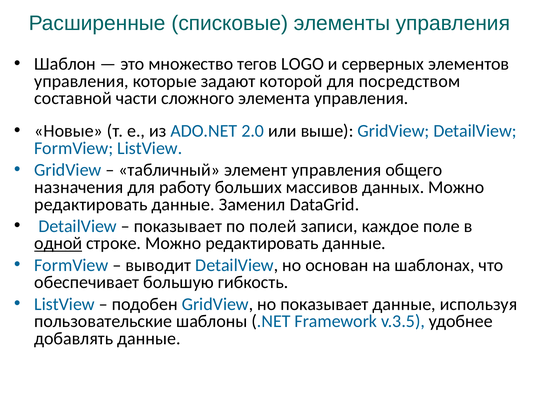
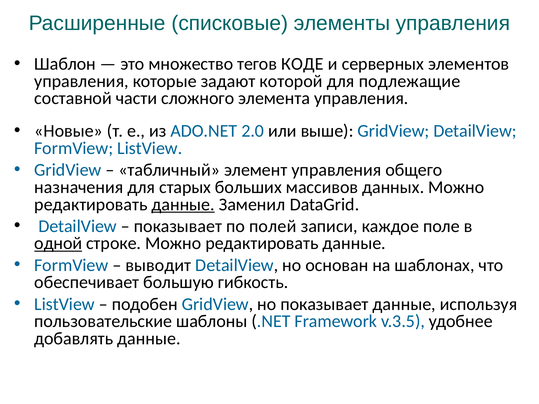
LOGO: LOGO -> КОДЕ (302, 64)
посредством: посредством -> подлежащие (409, 81)
работу: работу -> старых (185, 187)
данные underline: none -> present (183, 205)
